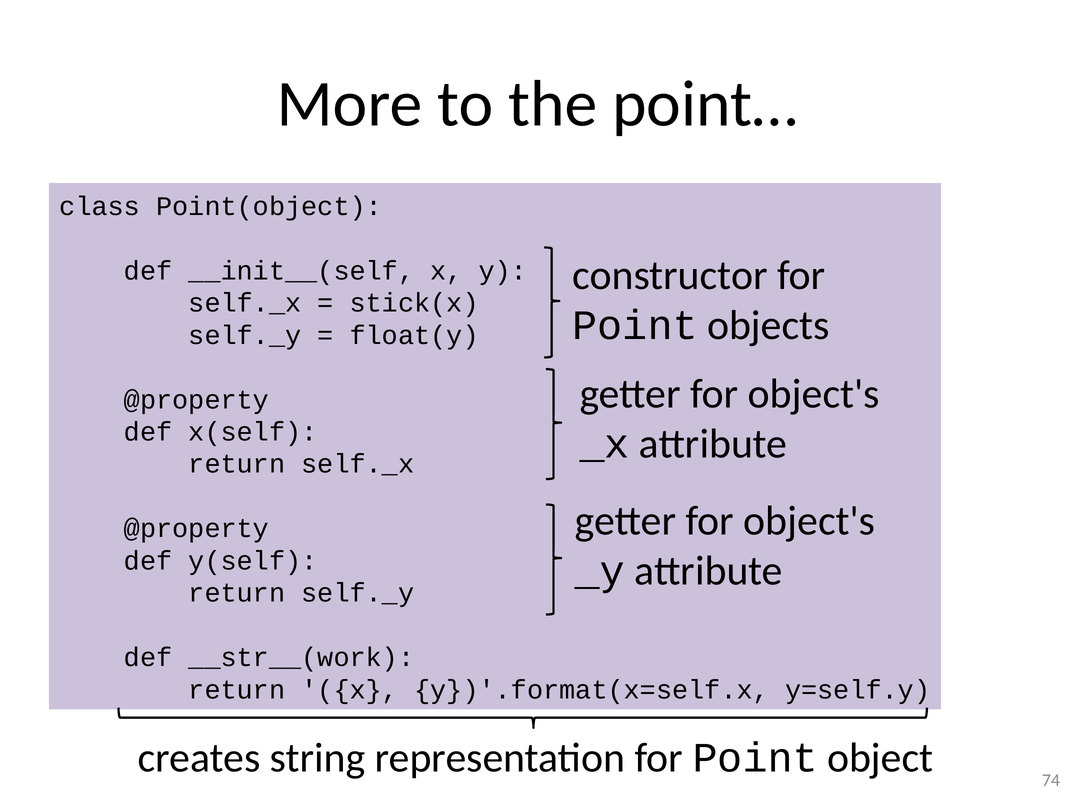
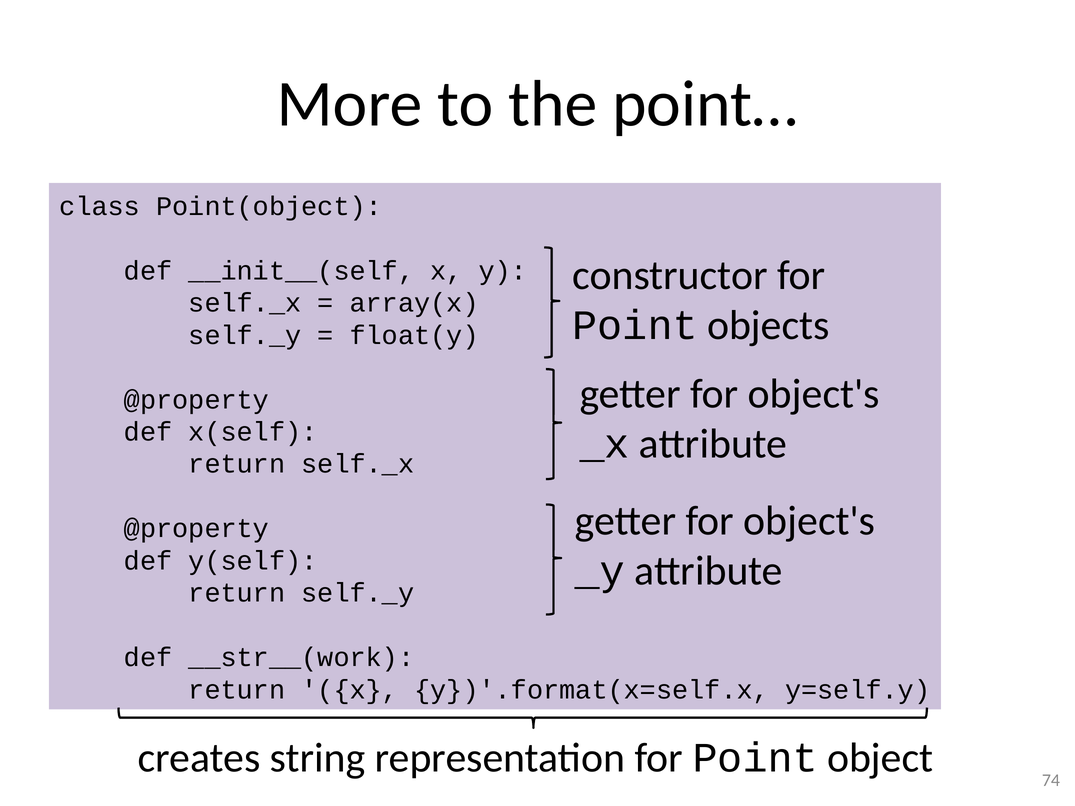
stick(x: stick(x -> array(x (414, 303)
